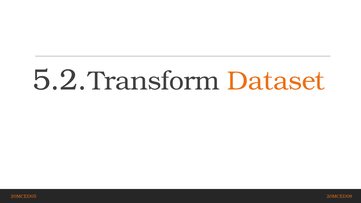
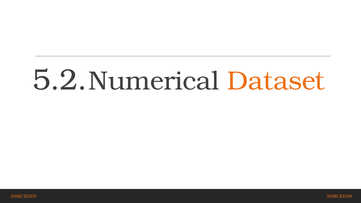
Transform: Transform -> Numerical (154, 81)
